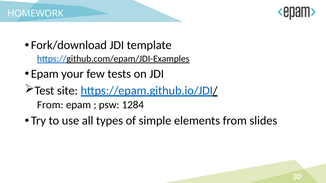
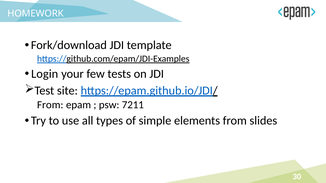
Epam: Epam -> Login (45, 74)
1284: 1284 -> 7211 (133, 105)
